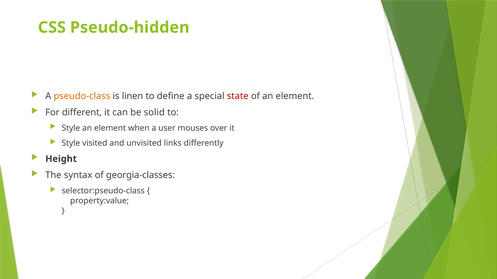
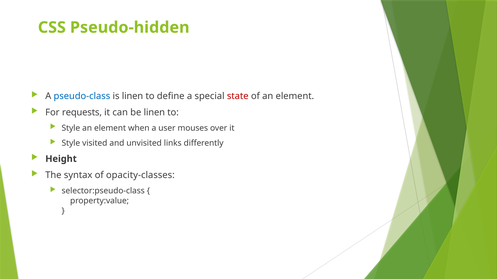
pseudo-class colour: orange -> blue (82, 96)
different: different -> requests (82, 113)
be solid: solid -> linen (154, 113)
georgia-classes: georgia-classes -> opacity-classes (140, 176)
